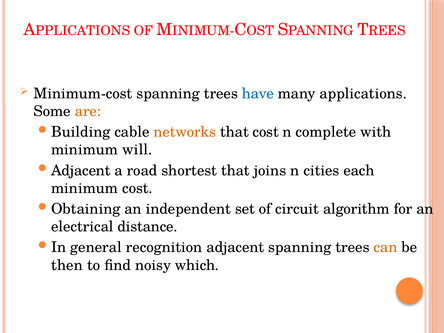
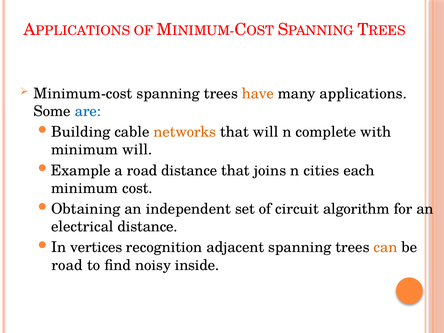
have colour: blue -> orange (258, 94)
are colour: orange -> blue (88, 111)
that cost: cost -> will (266, 132)
Adjacent: Adjacent -> Example (81, 170)
road shortest: shortest -> distance (189, 170)
general: general -> vertices (96, 247)
then: then -> road (67, 265)
which: which -> inside (197, 265)
